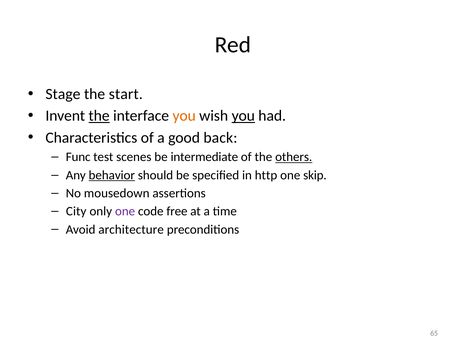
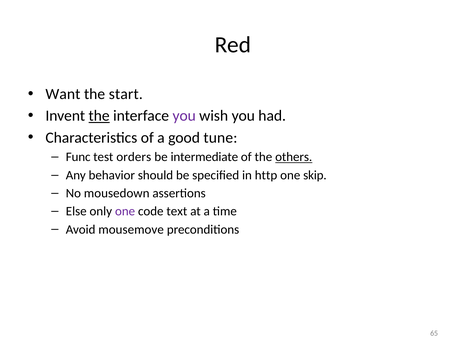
Stage: Stage -> Want (63, 94)
you colour: orange -> purple (184, 116)
you underline: present -> none (243, 116)
back: back -> tune (220, 138)
scenes: scenes -> orders (134, 157)
behavior underline: present -> none (112, 175)
City: City -> Else (76, 212)
free: free -> text (177, 212)
architecture: architecture -> mousemove (131, 230)
